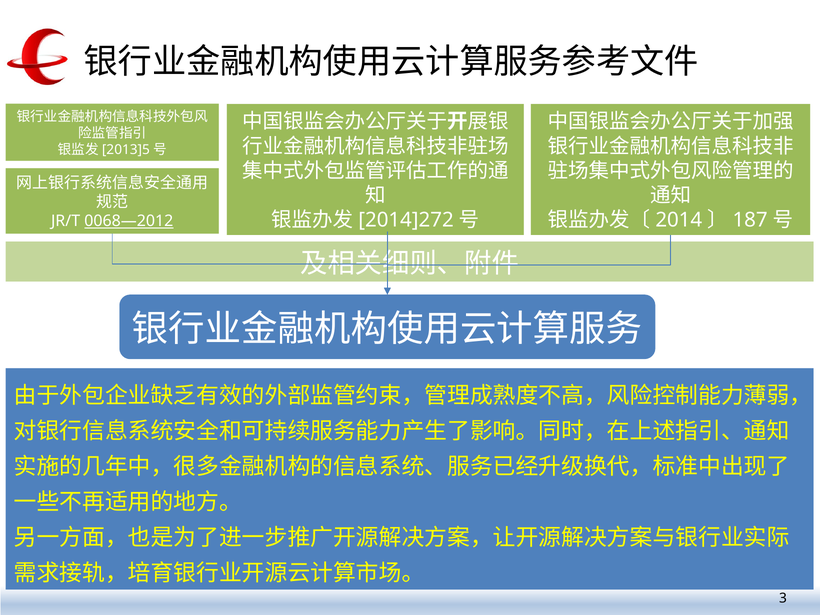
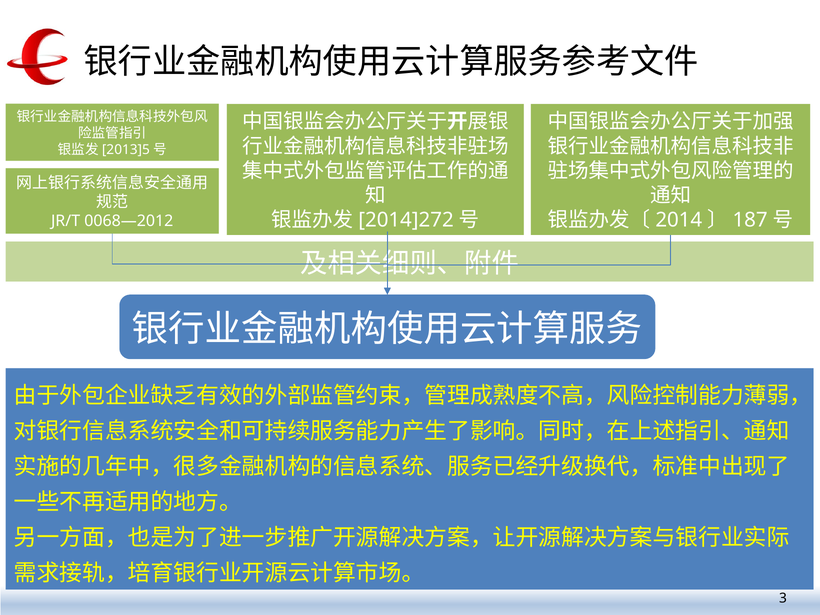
0068—2012 underline: present -> none (129, 221)
